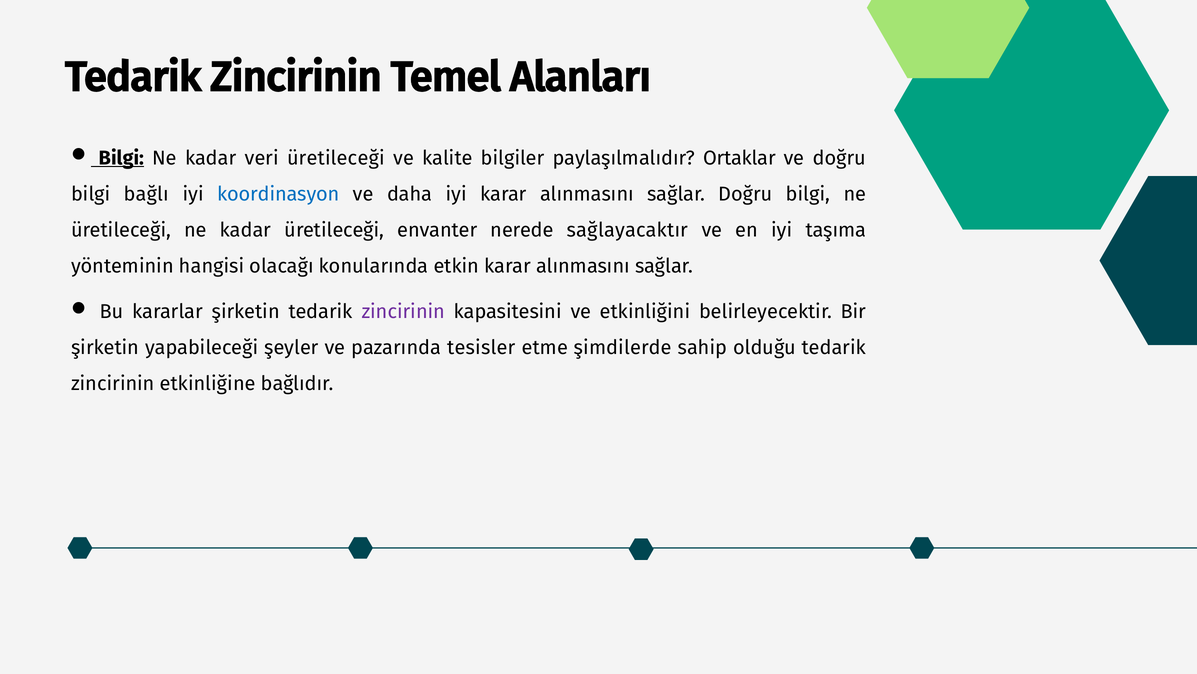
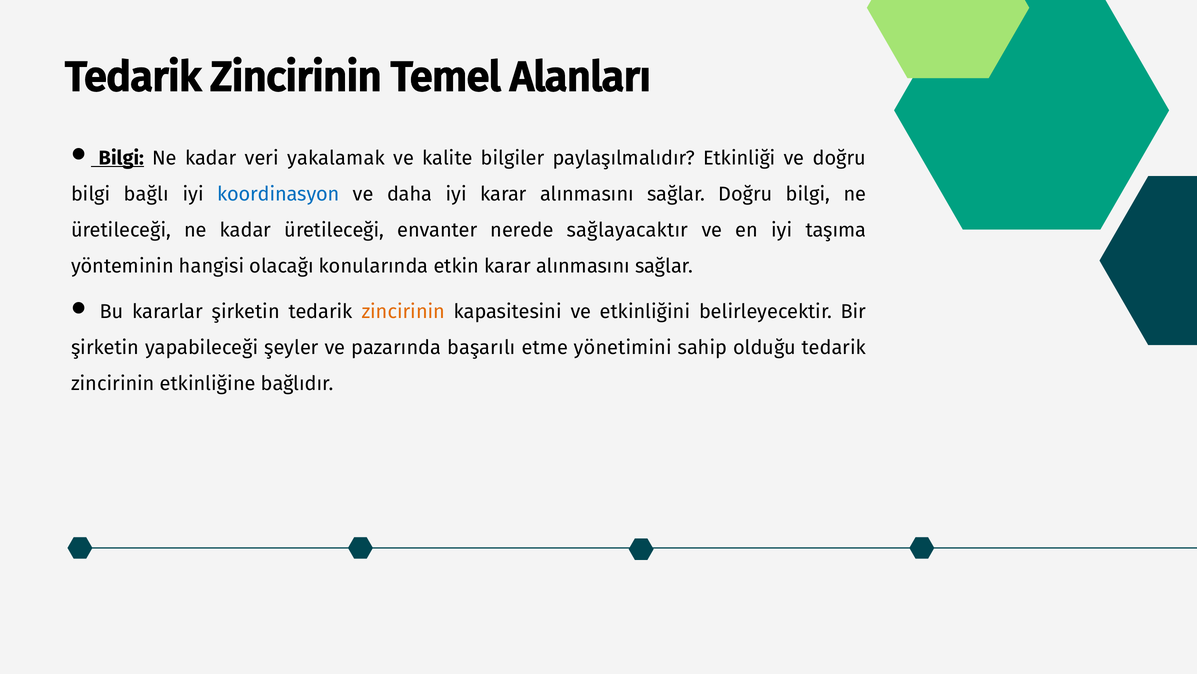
veri üretileceği: üretileceği -> yakalamak (336, 158)
Ortaklar: Ortaklar -> Etkinliği (739, 158)
zincirinin colour: purple -> orange (403, 312)
tesisler: tesisler -> başarılı (481, 347)
şimdilerde: şimdilerde -> yönetimini (623, 347)
